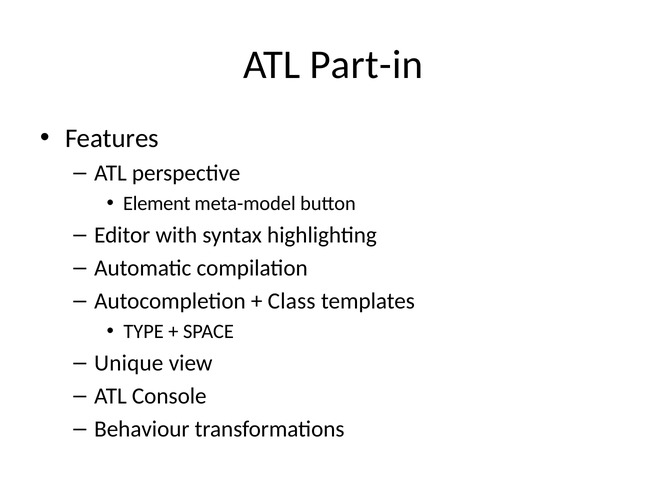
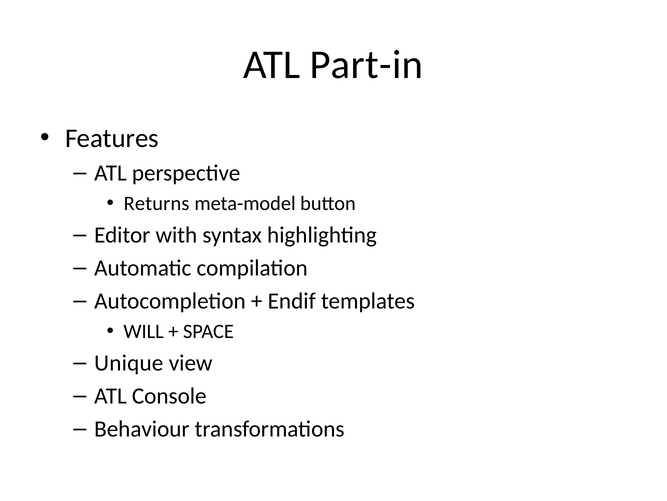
Element: Element -> Returns (157, 203)
Class: Class -> Endif (292, 301)
TYPE: TYPE -> WILL (144, 331)
